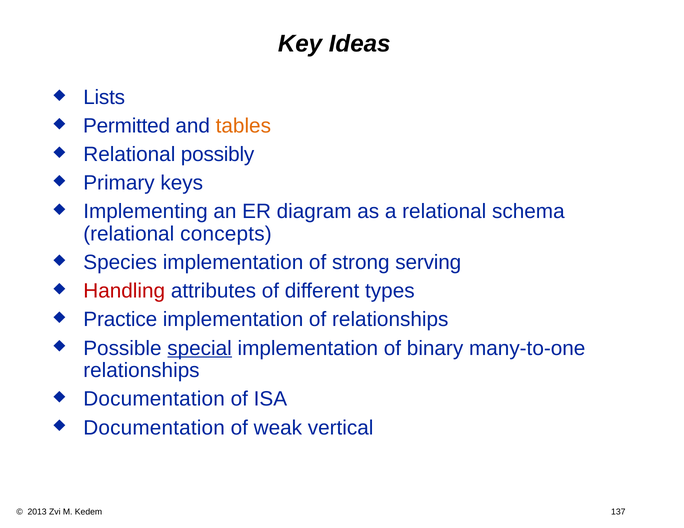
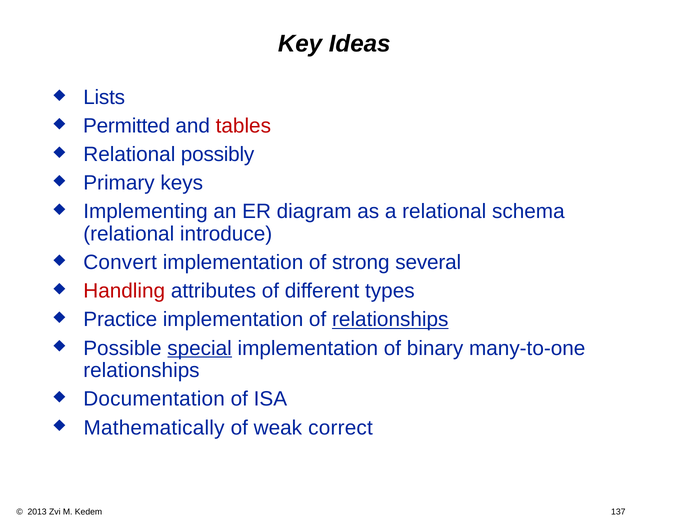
tables colour: orange -> red (243, 126)
concepts: concepts -> introduce (226, 234)
Species: Species -> Convert (120, 263)
serving: serving -> several (428, 263)
relationships underline: none -> present (390, 320)
Documentation: Documentation -> Mathematically (154, 428)
vertical: vertical -> correct (341, 428)
